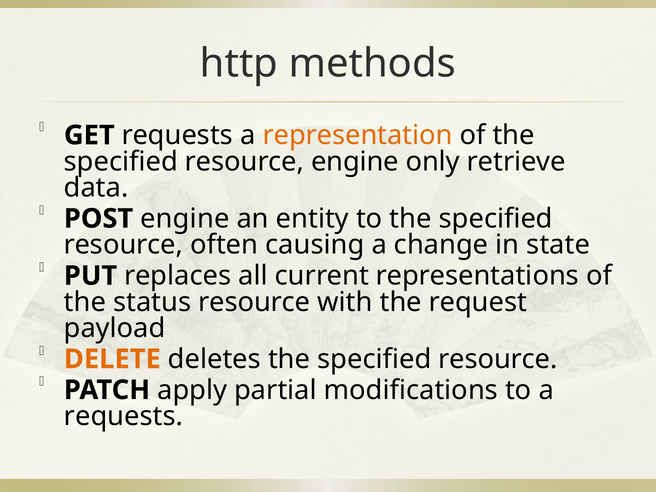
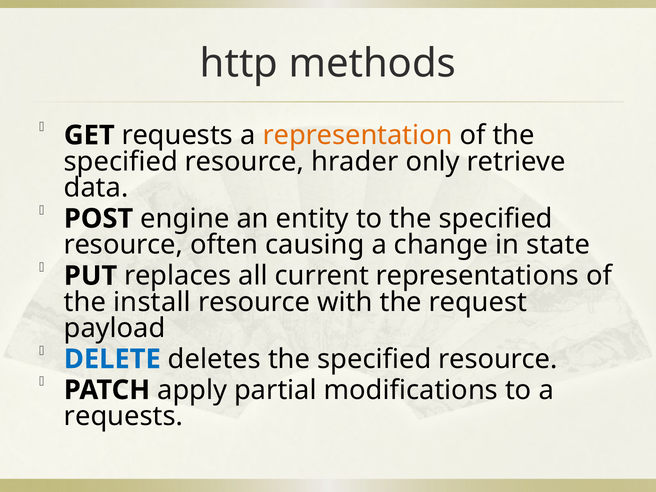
resource engine: engine -> hrader (355, 161)
status: status -> install (152, 302)
DELETE colour: orange -> blue (112, 359)
